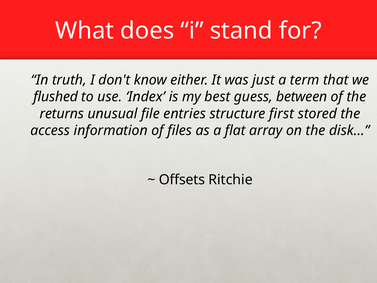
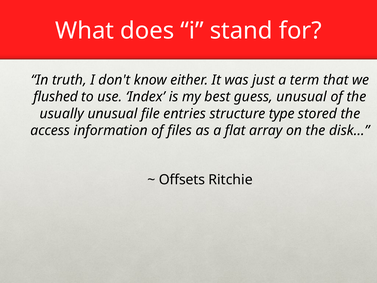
guess between: between -> unusual (302, 97)
returns: returns -> usually (62, 114)
first: first -> type (282, 114)
